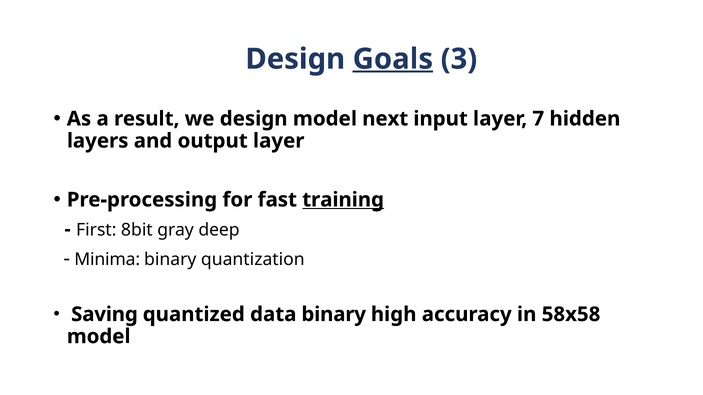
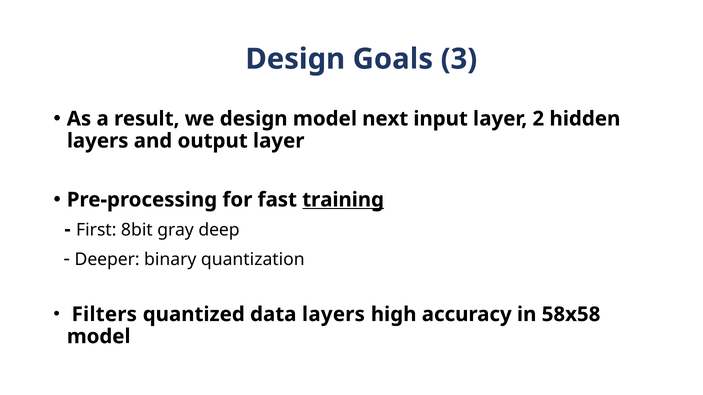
Goals underline: present -> none (393, 59)
7: 7 -> 2 (538, 119)
Minima: Minima -> Deeper (107, 260)
Saving: Saving -> Filters (104, 315)
data binary: binary -> layers (333, 315)
